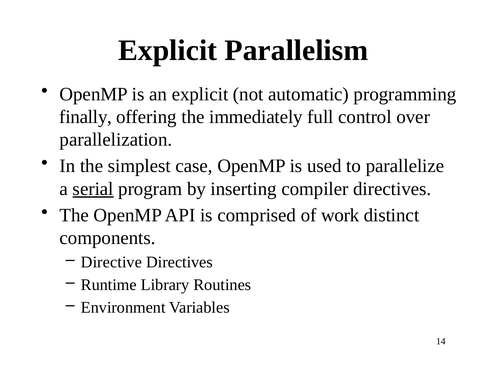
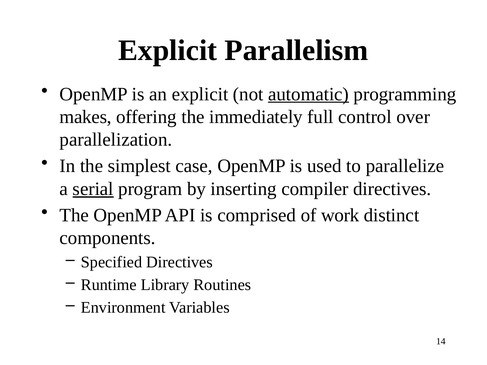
automatic underline: none -> present (309, 94)
finally: finally -> makes (86, 117)
Directive: Directive -> Specified (112, 262)
